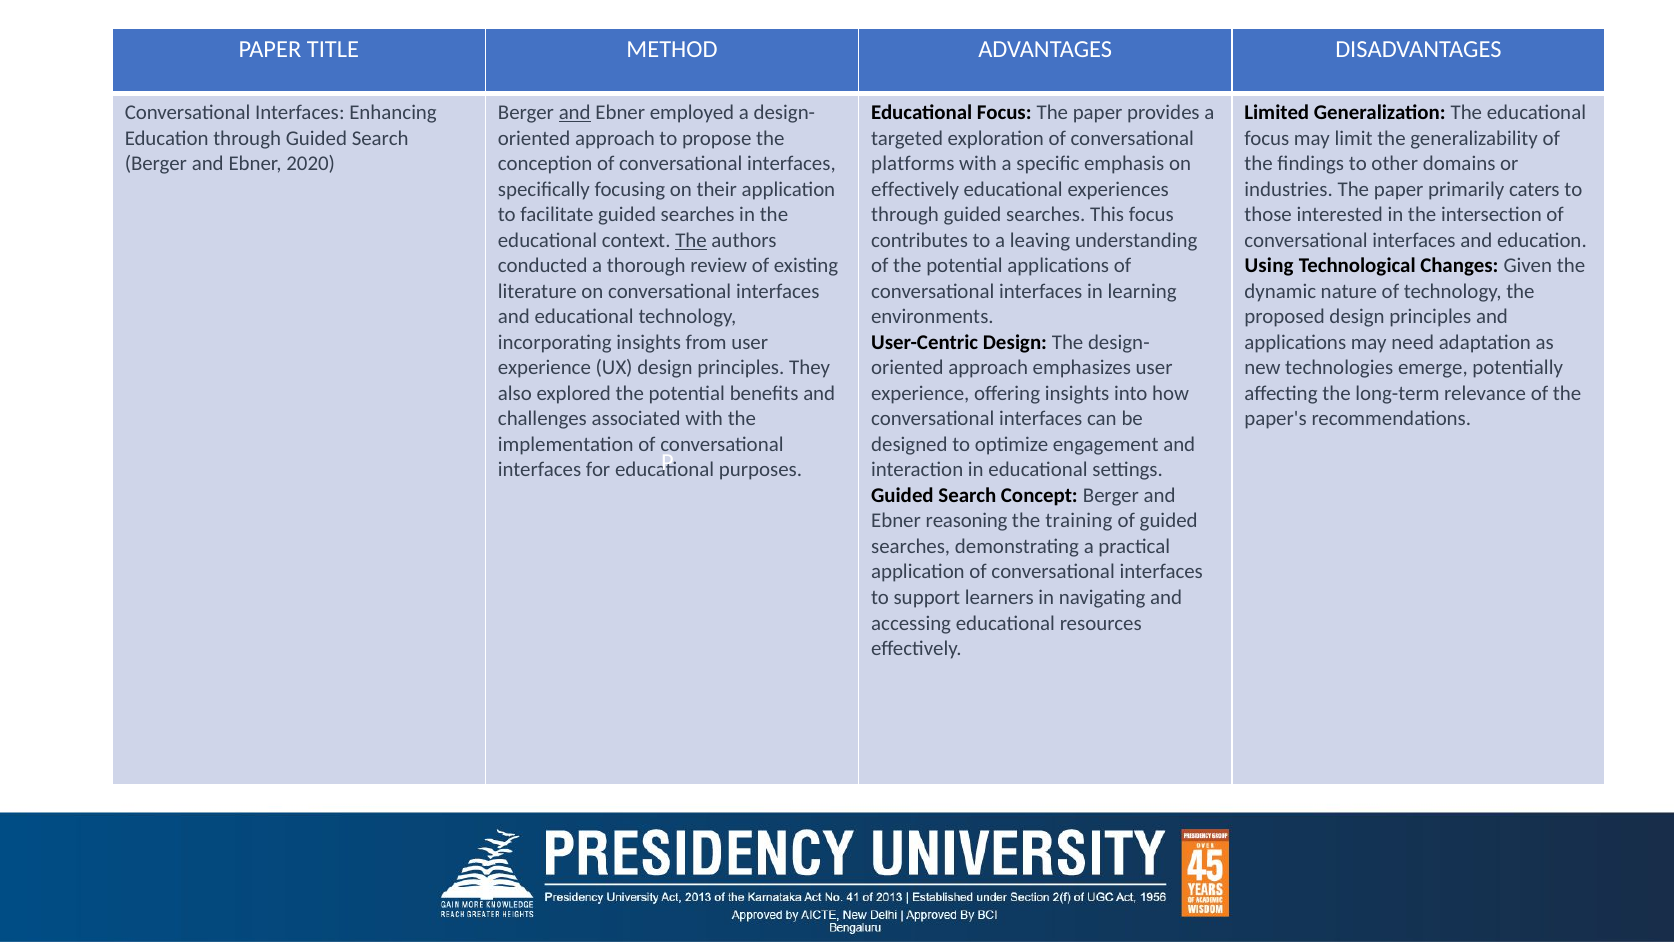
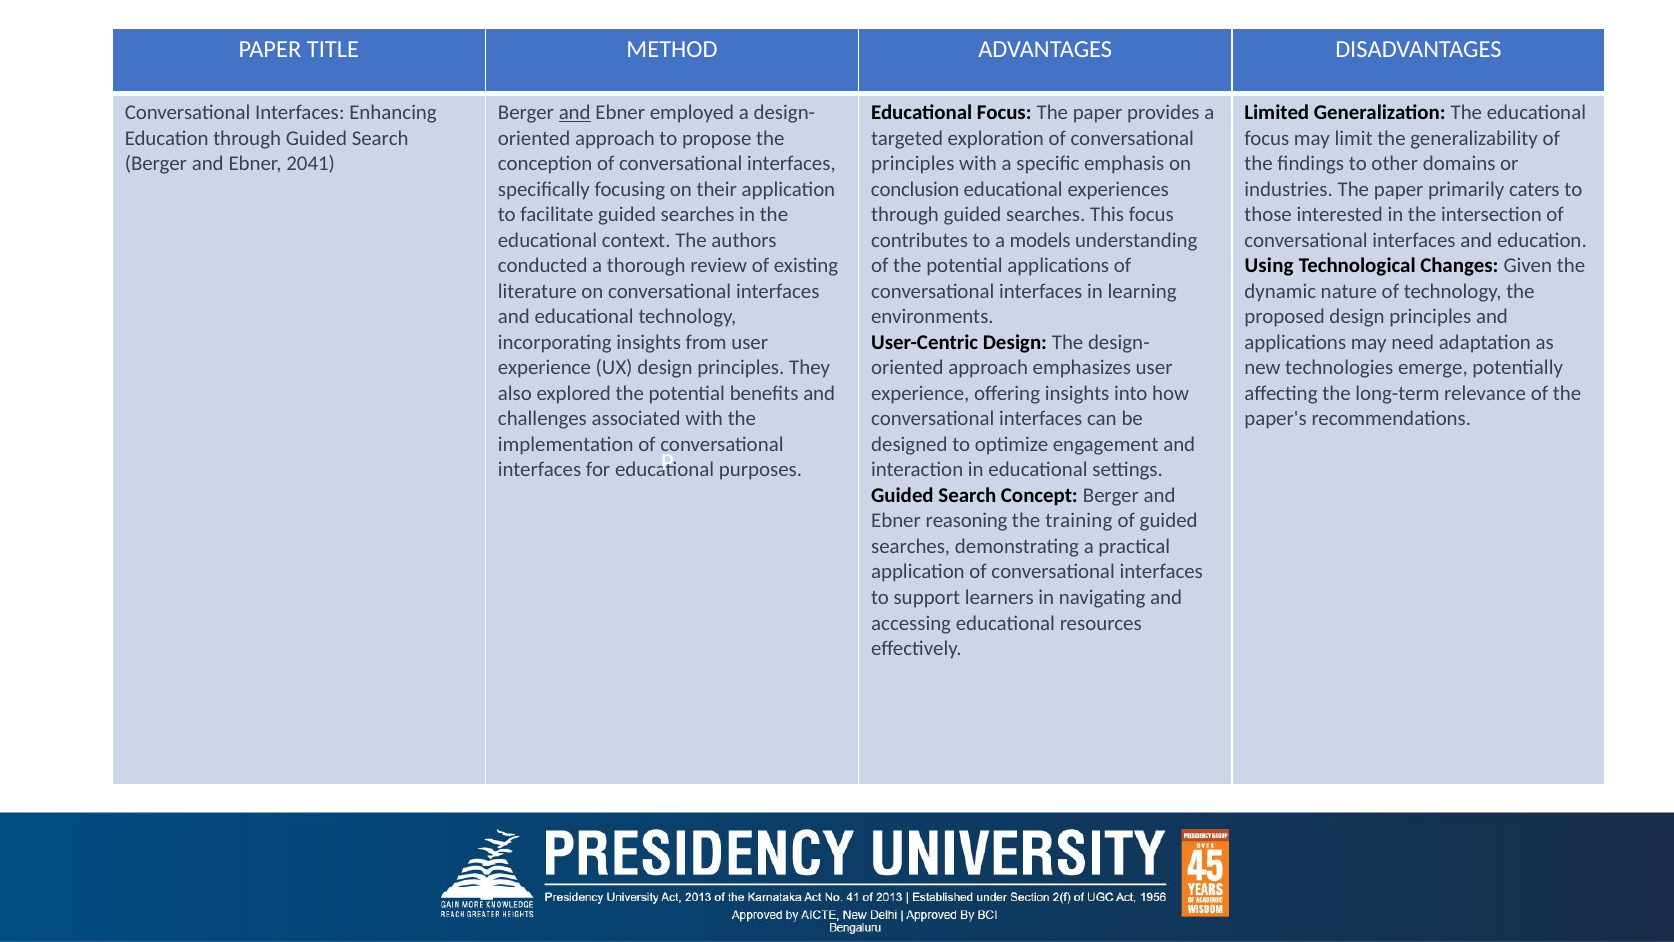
2020: 2020 -> 2041 (311, 164)
platforms: platforms -> principles (913, 164)
effectively: effectively -> conclusion (915, 189)
The underline: present -> none (691, 240)
leaving: leaving -> models (1040, 240)
